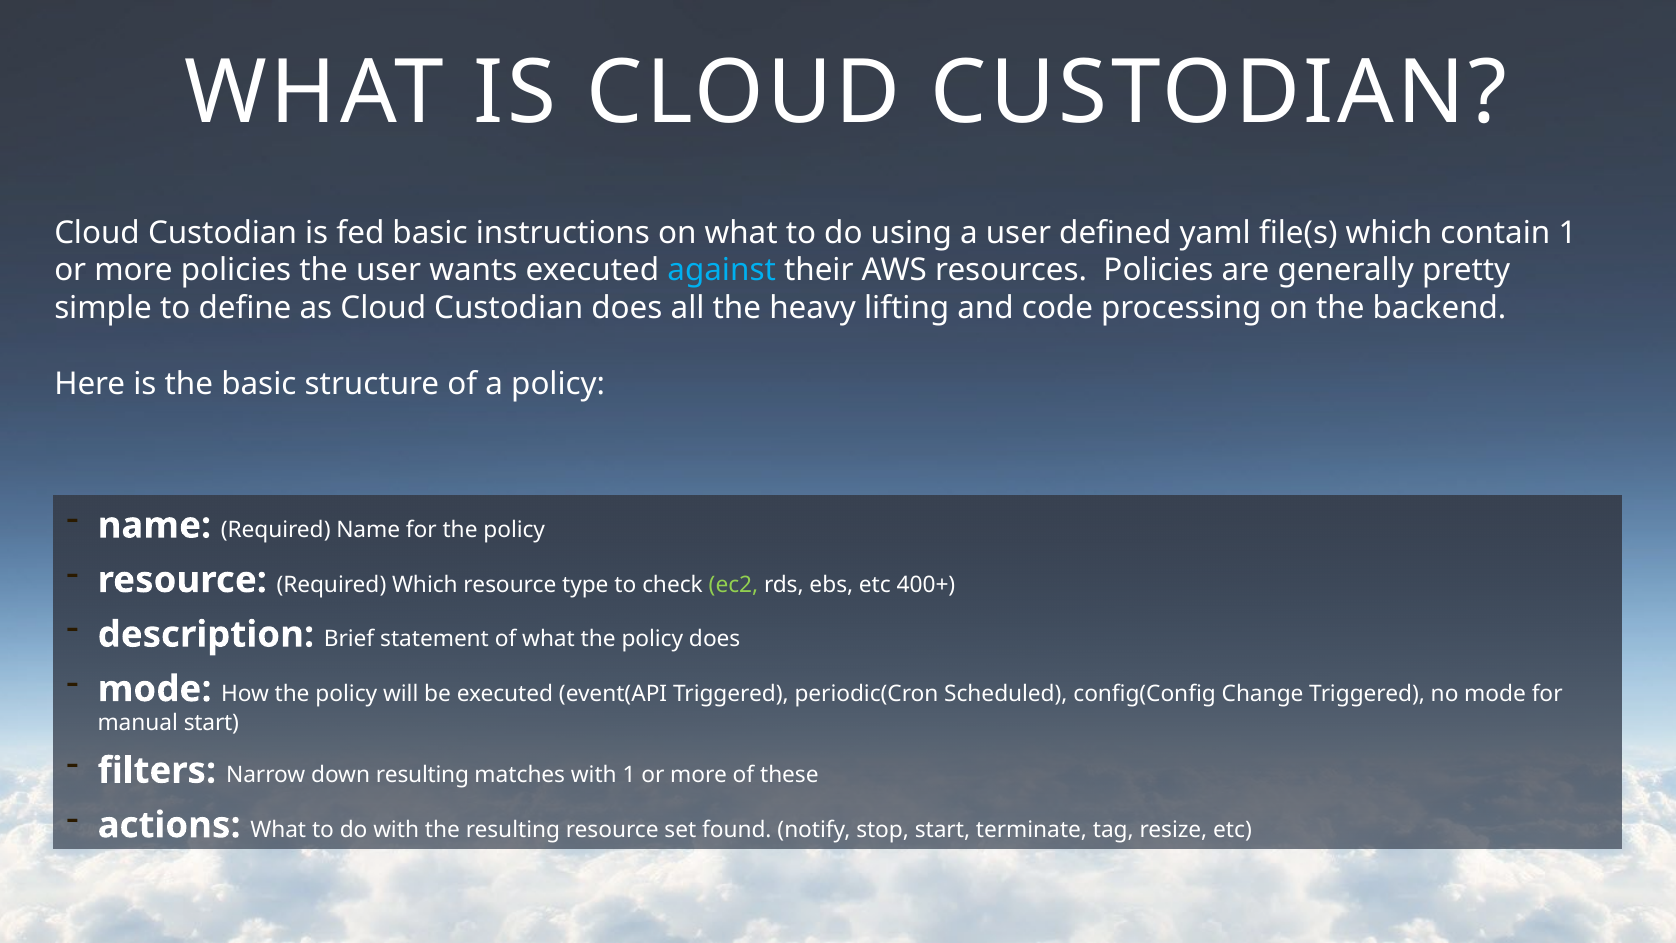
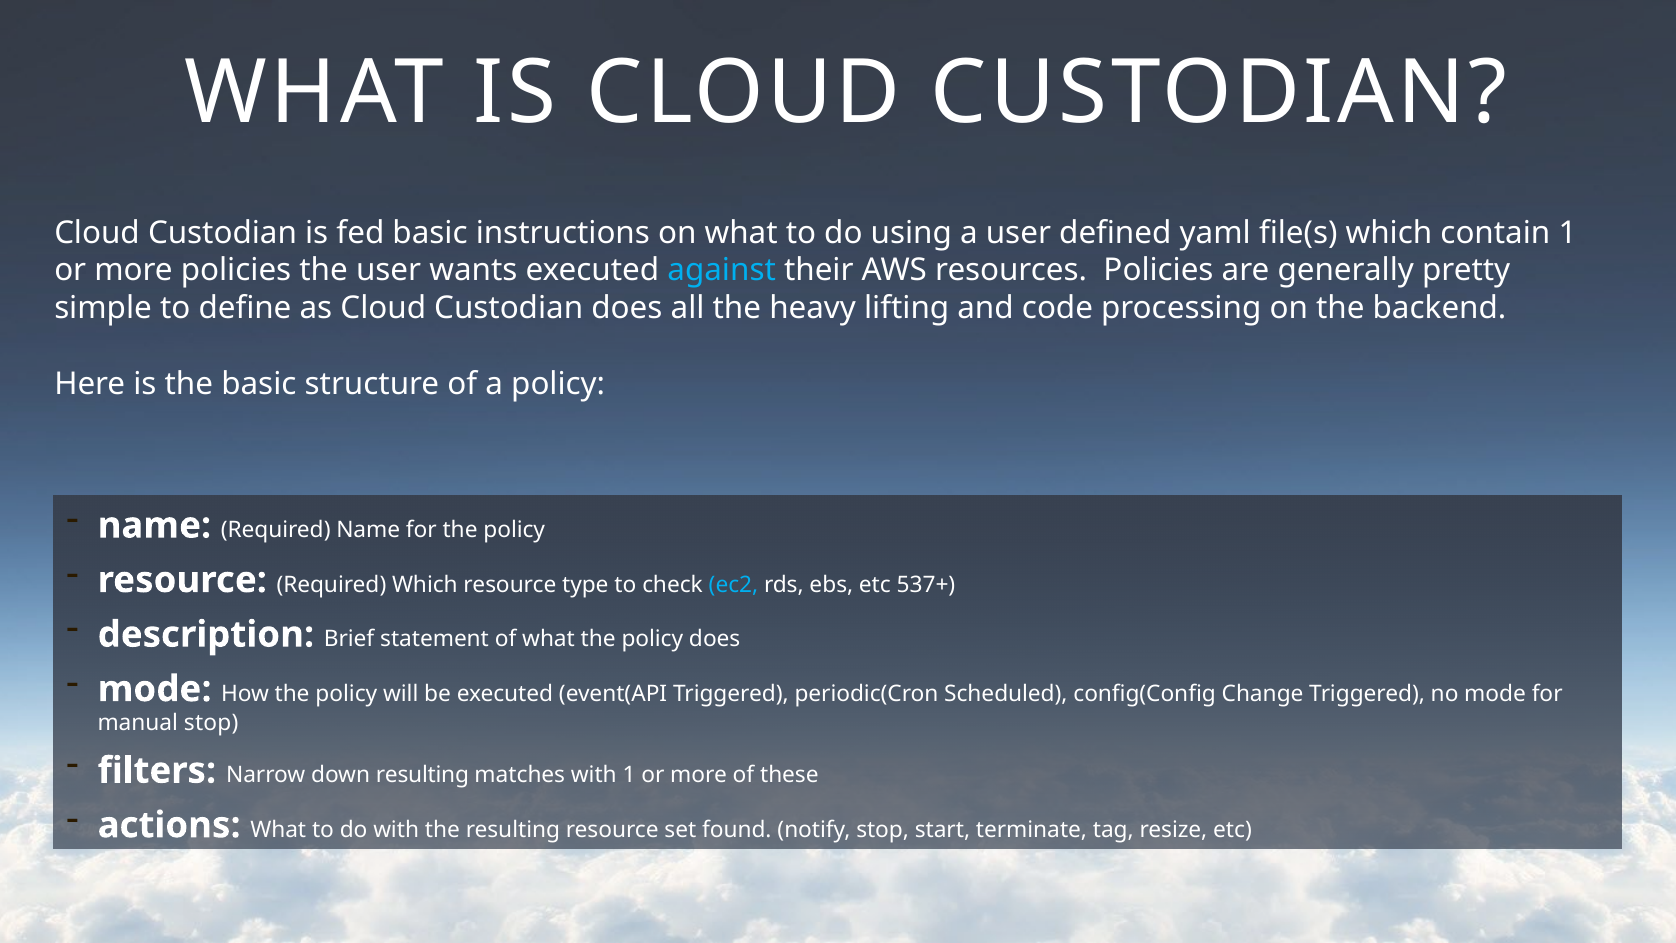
ec2 colour: light green -> light blue (733, 584)
400+: 400+ -> 537+ (926, 584)
manual start: start -> stop (211, 723)
